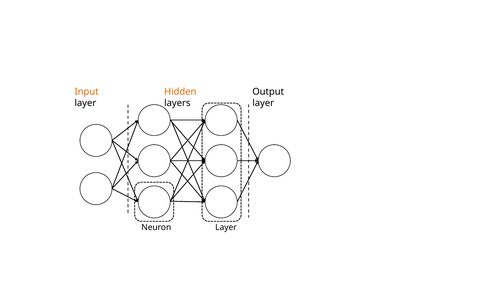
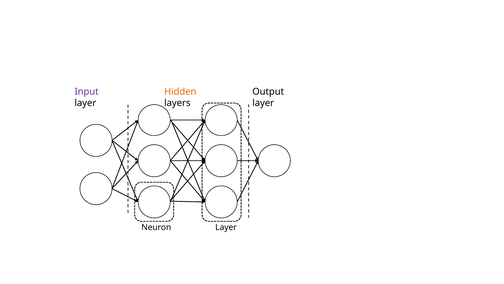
Input colour: orange -> purple (87, 92)
